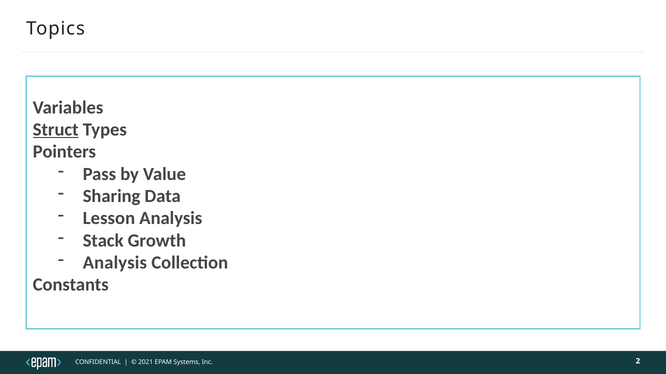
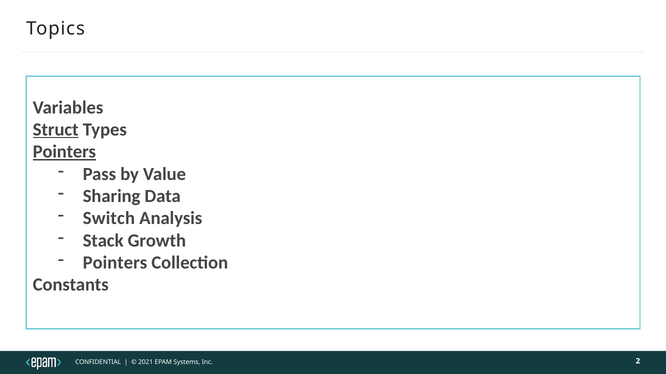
Pointers underline: none -> present (64, 152)
Lesson: Lesson -> Switch (109, 219)
Analysis: Analysis -> Pointers (115, 263)
